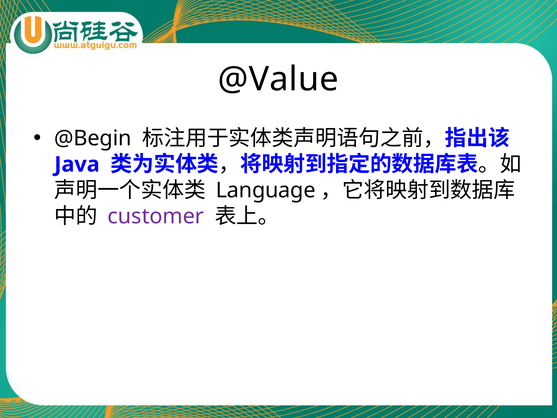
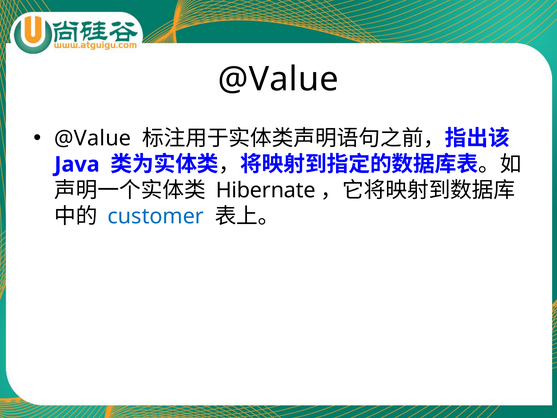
@Begin: @Begin -> @Value (93, 138)
Language: Language -> Hibernate (266, 190)
customer colour: purple -> blue (156, 216)
